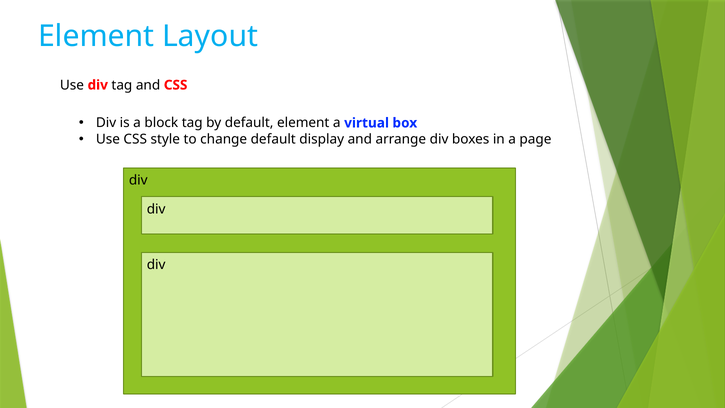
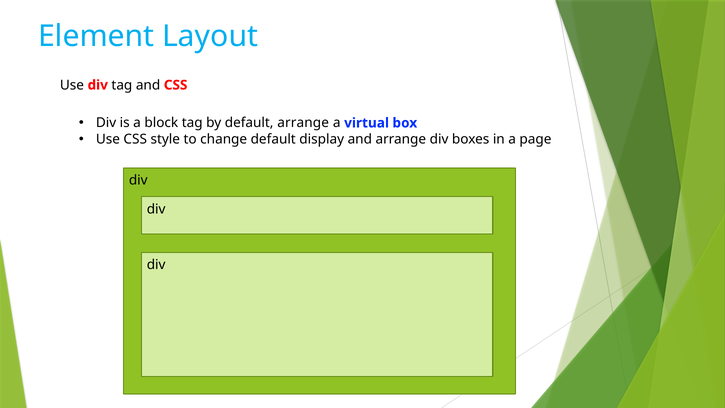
default element: element -> arrange (303, 123)
